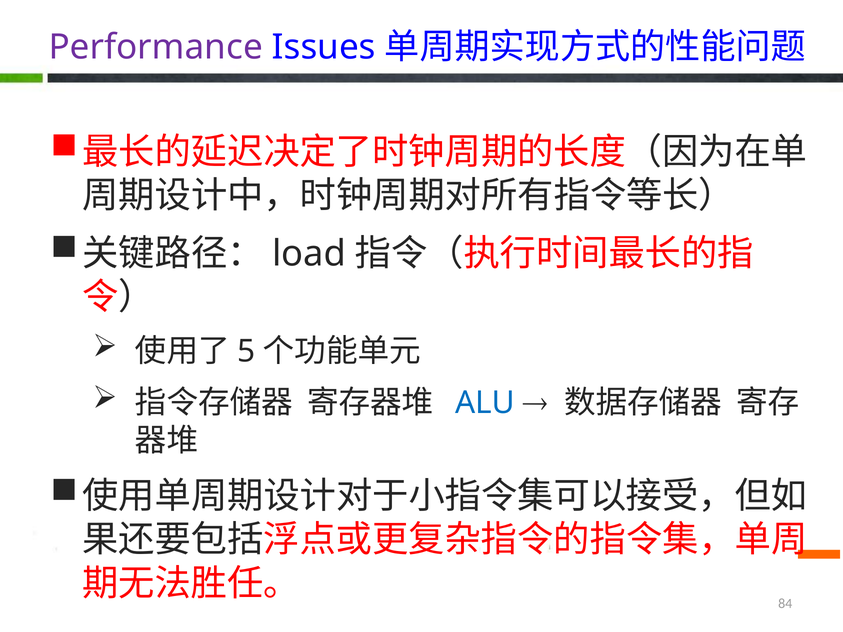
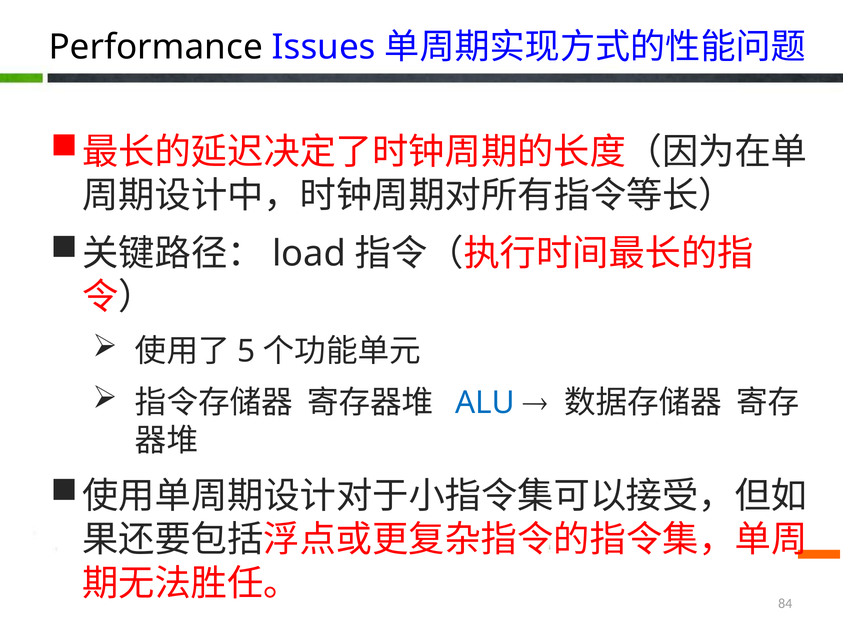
Performance colour: purple -> black (156, 47)
